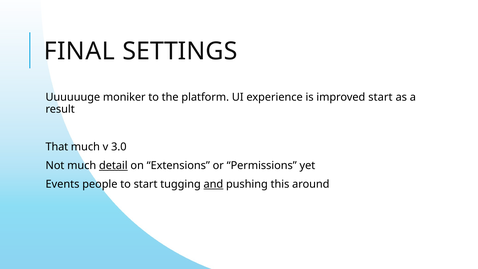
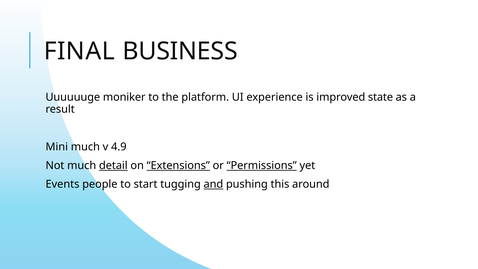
SETTINGS: SETTINGS -> BUSINESS (180, 51)
improved start: start -> state (380, 97)
That: That -> Mini (57, 147)
3.0: 3.0 -> 4.9 (119, 147)
Extensions underline: none -> present (178, 165)
Permissions underline: none -> present (262, 165)
